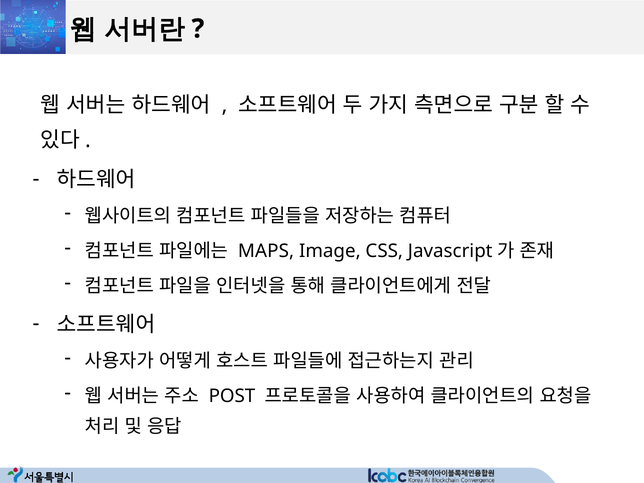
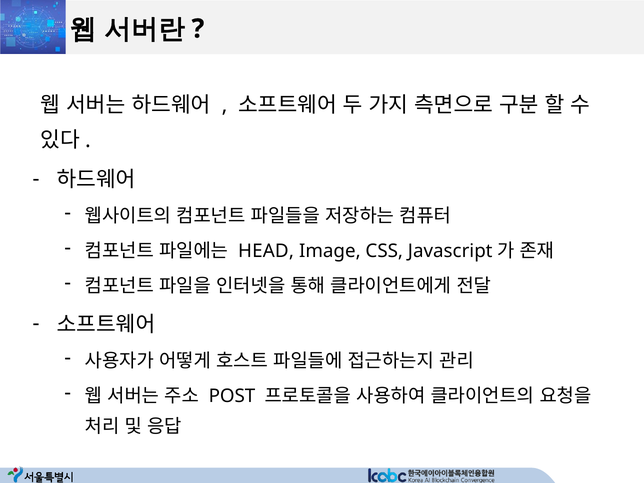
MAPS: MAPS -> HEAD (266, 251)
